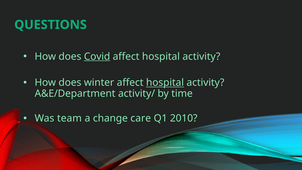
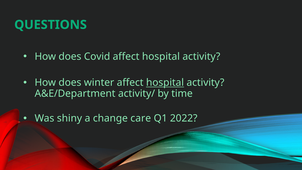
Covid underline: present -> none (97, 56)
team: team -> shiny (69, 118)
2010: 2010 -> 2022 (184, 118)
